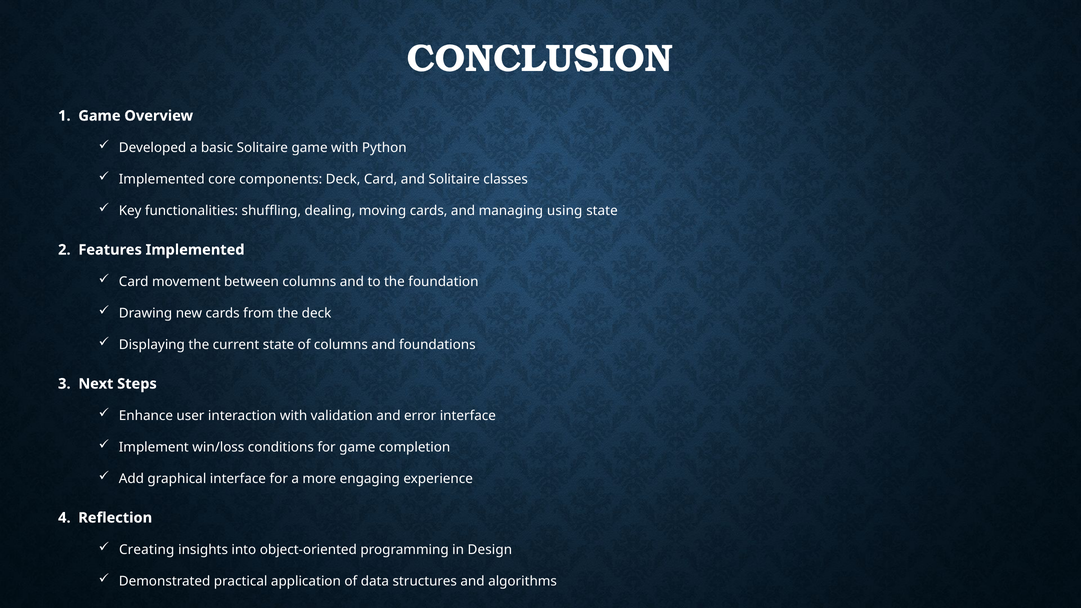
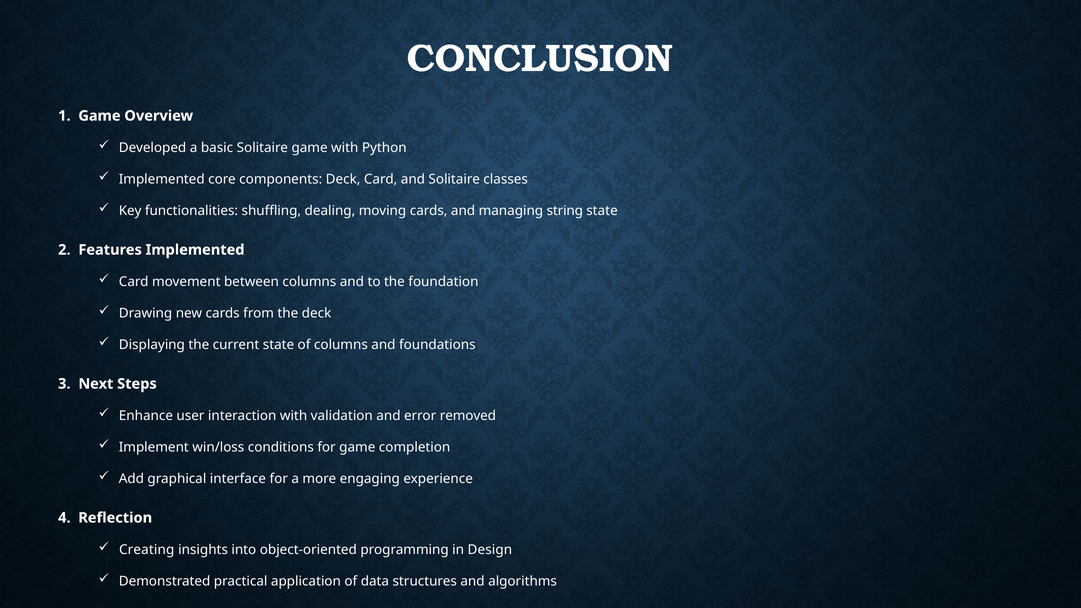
using: using -> string (565, 211)
error interface: interface -> removed (468, 416)
